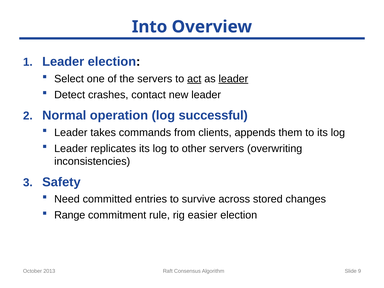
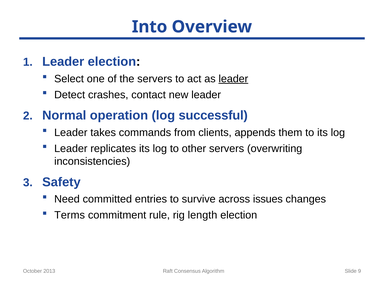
act underline: present -> none (194, 79)
stored: stored -> issues (268, 199)
Range: Range -> Terms (70, 215)
easier: easier -> length (203, 215)
